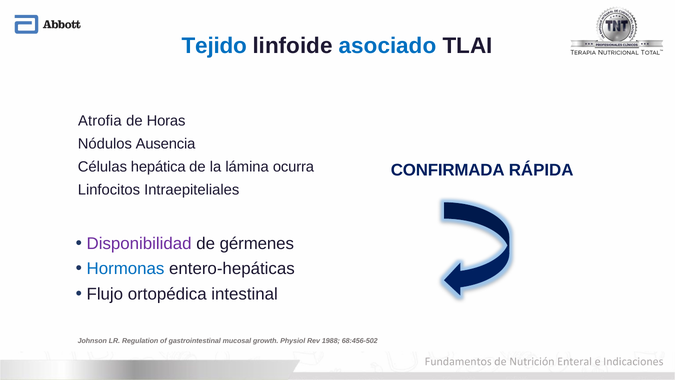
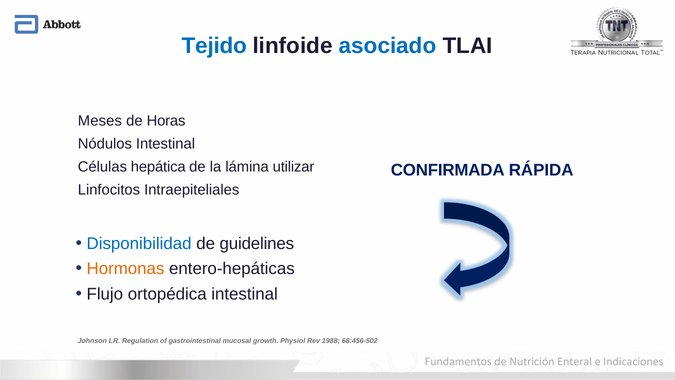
Atrofia: Atrofia -> Meses (100, 121)
Nódulos Ausencia: Ausencia -> Intestinal (166, 144)
ocurra: ocurra -> utilizar (293, 167)
Disponibilidad colour: purple -> blue (139, 243)
gérmenes: gérmenes -> guidelines (257, 243)
Hormonas colour: blue -> orange (125, 268)
